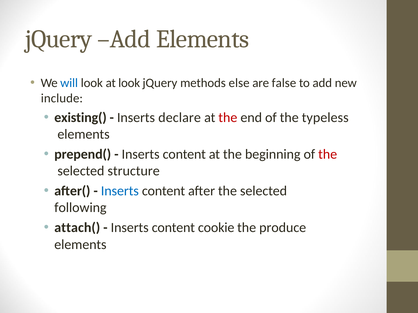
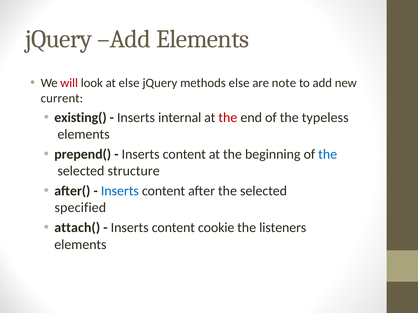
will colour: blue -> red (69, 83)
at look: look -> else (129, 83)
false: false -> note (284, 83)
include: include -> current (62, 98)
declare: declare -> internal (180, 118)
the colour: red -> blue (328, 154)
following: following -> specified (80, 208)
produce: produce -> listeners (283, 228)
